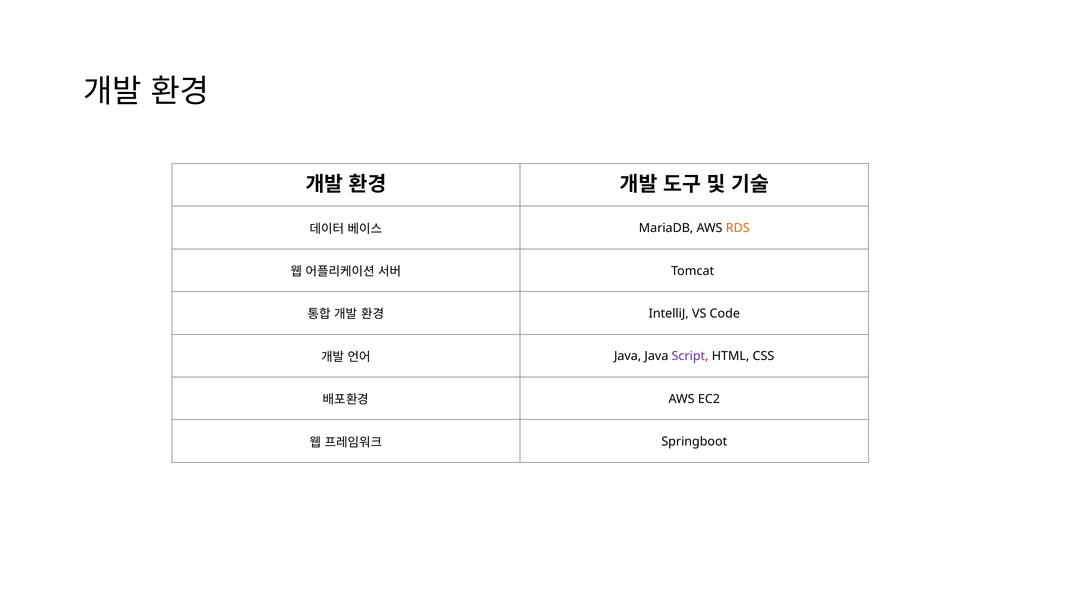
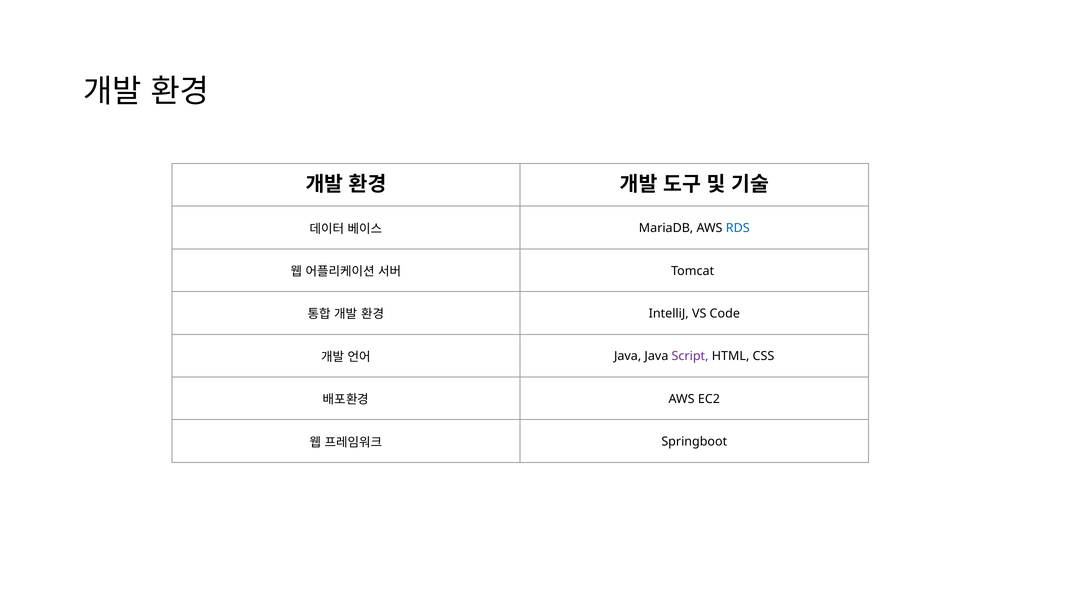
RDS colour: orange -> blue (738, 228)
